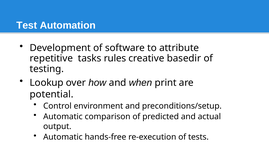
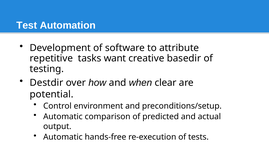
rules: rules -> want (115, 58)
Lookup: Lookup -> Destdir (47, 83)
print: print -> clear (166, 83)
